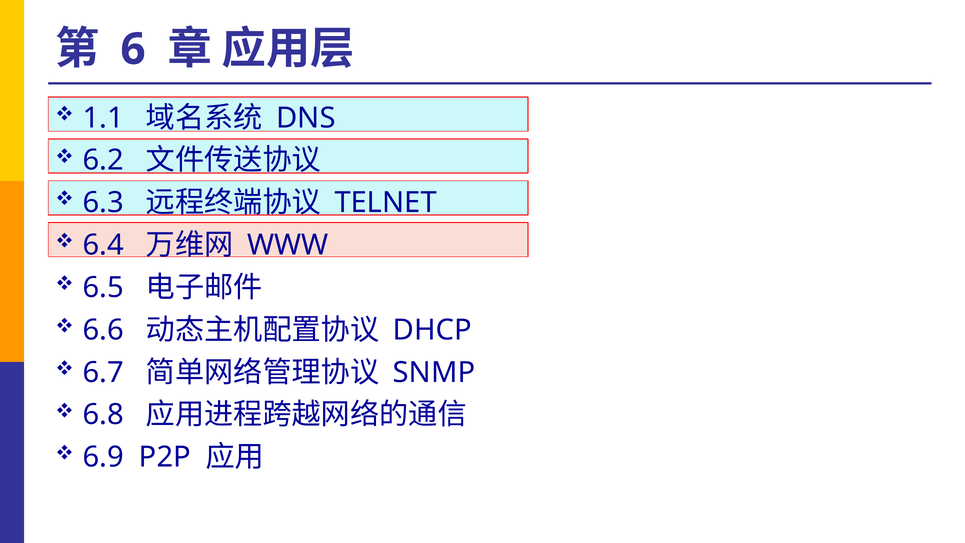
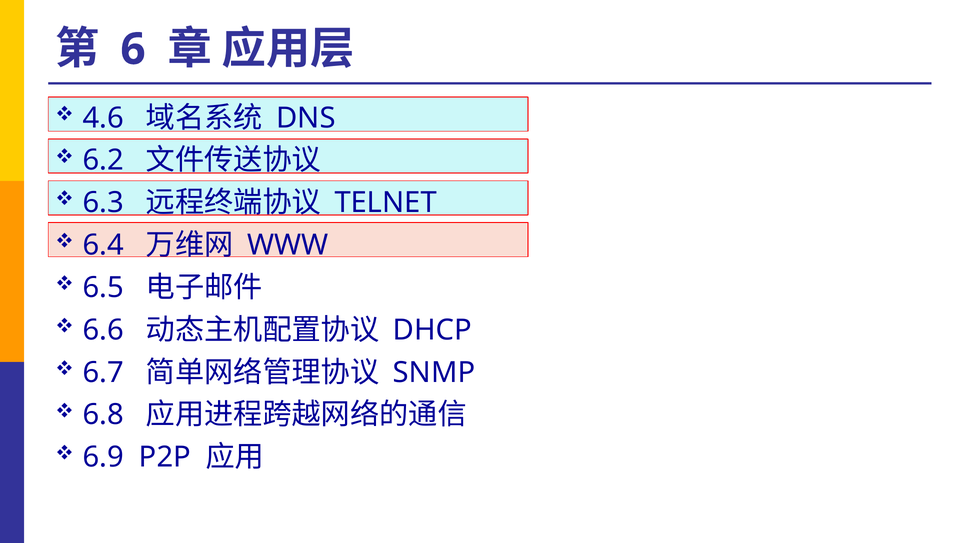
1.1: 1.1 -> 4.6 (103, 118)
